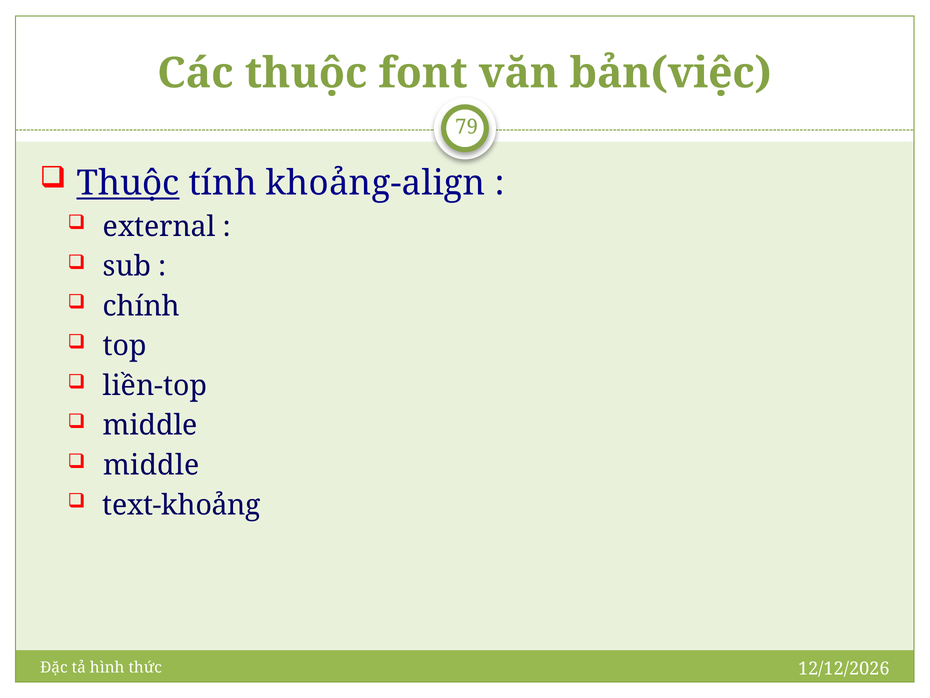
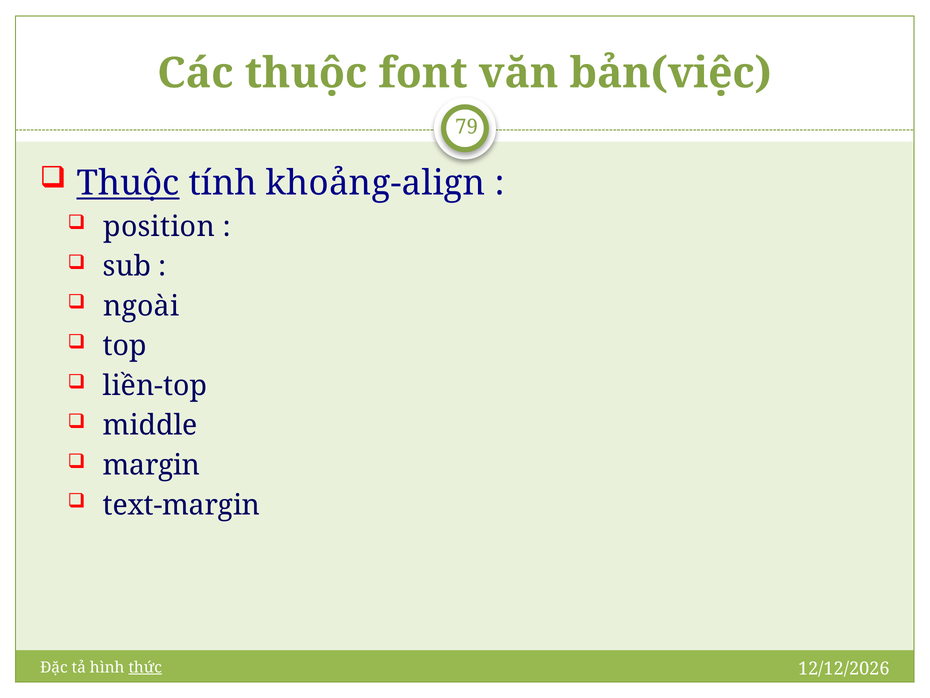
external: external -> position (159, 226)
chính: chính -> ngoài (141, 306)
middle: middle -> margin (151, 465)
text-khoảng: text-khoảng -> text-margin (182, 505)
thức underline: none -> present (145, 667)
